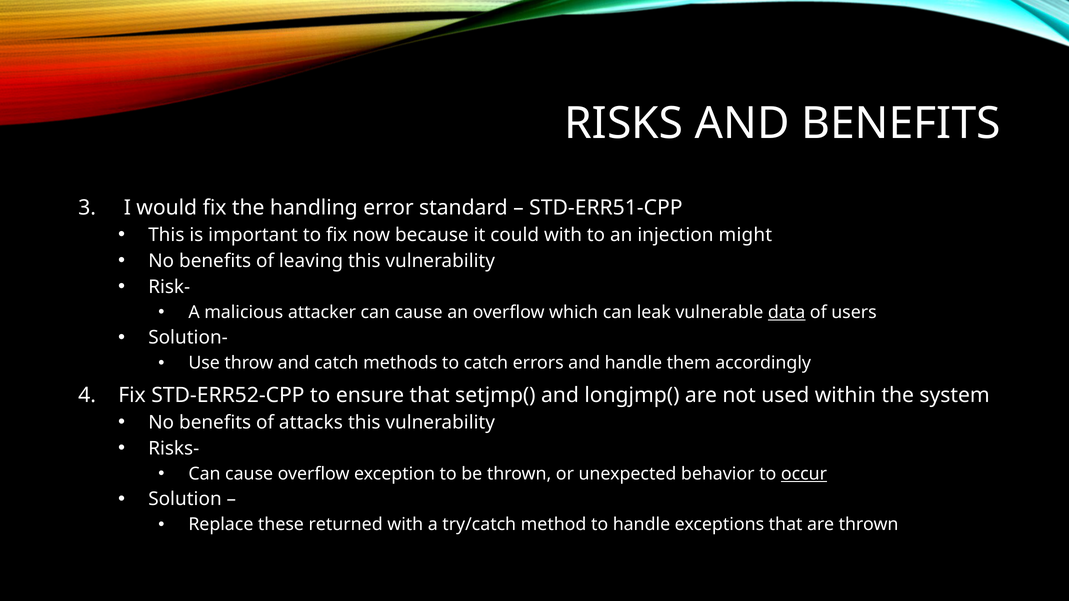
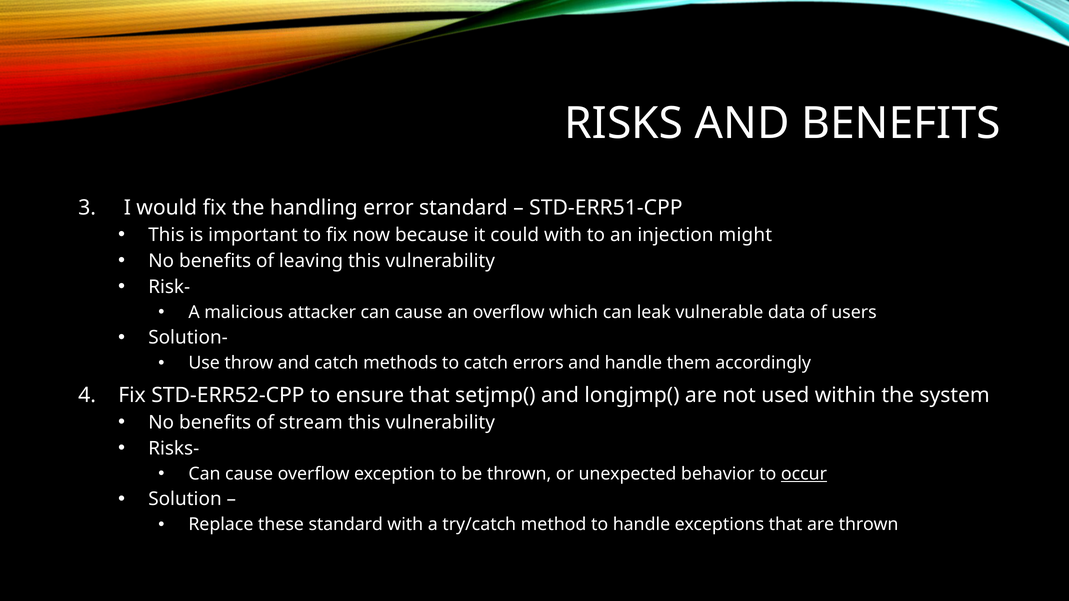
data underline: present -> none (787, 312)
attacks: attacks -> stream (311, 423)
these returned: returned -> standard (346, 525)
